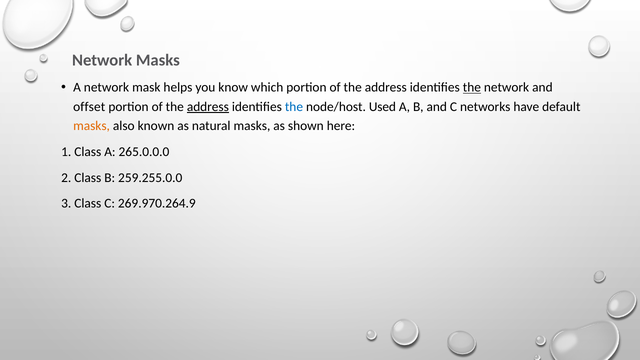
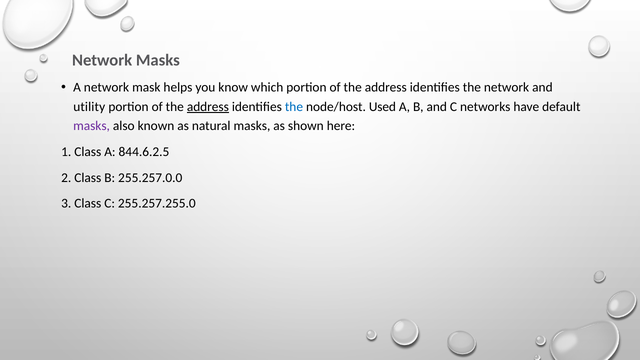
the underline: present -> none (472, 88)
offset: offset -> utility (89, 107)
masks colour: orange -> purple (92, 126)
265.0.0.0: 265.0.0.0 -> 844.6.2.5 (144, 152)
259.255.0.0: 259.255.0.0 -> 255.257.0.0 (150, 178)
269.970.264.9: 269.970.264.9 -> 255.257.255.0 (157, 204)
